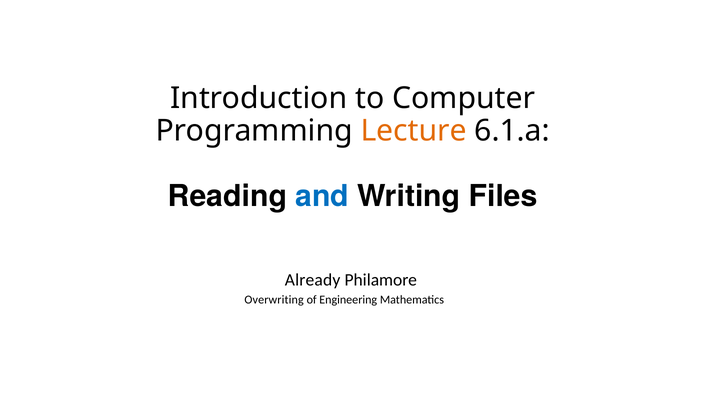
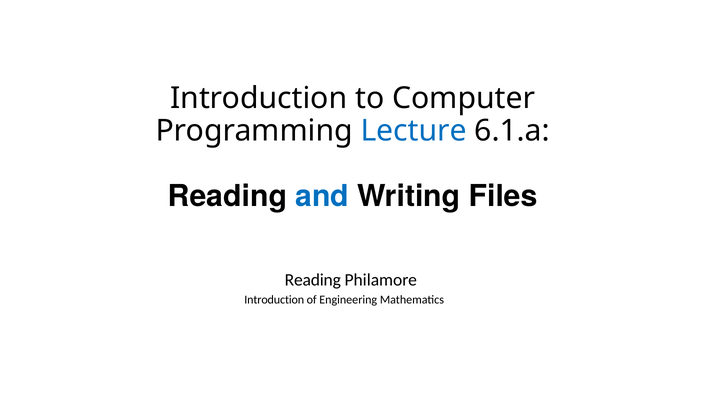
Lecture colour: orange -> blue (414, 131)
Already: Already -> Reading (313, 280)
Overwriting: Overwriting -> Introduction (274, 300)
